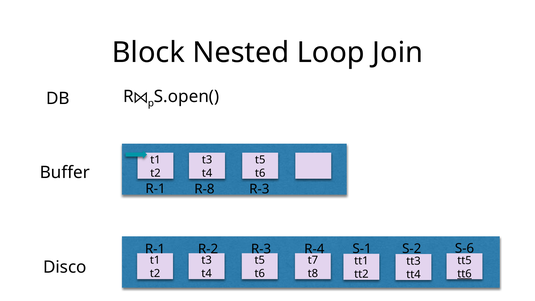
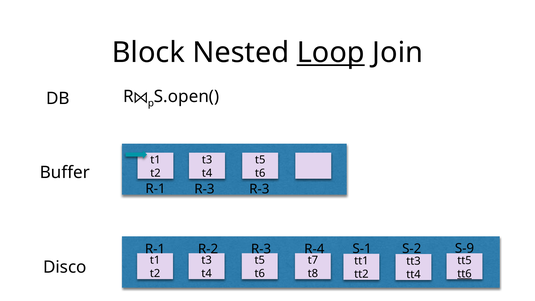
Loop underline: none -> present (331, 53)
R-1 R-8: R-8 -> R-3 (204, 189)
S-6: S-6 -> S-9 (465, 248)
